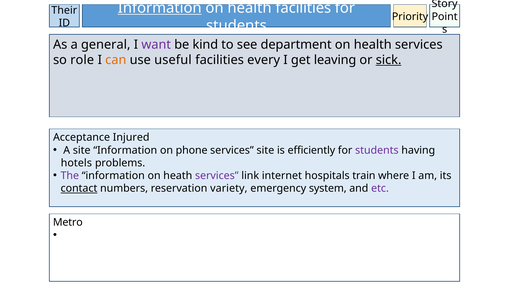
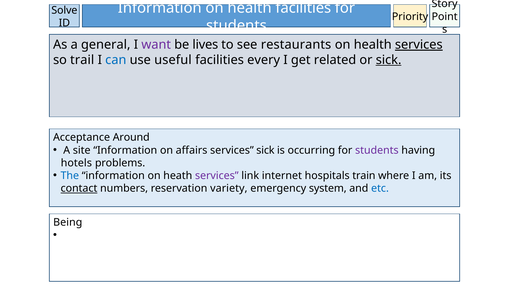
Information underline: present -> none (160, 8)
Their: Their -> Solve (64, 10)
kind: kind -> lives (205, 45)
department: department -> restaurants (296, 45)
services underline: none -> present (419, 45)
role: role -> trail (82, 60)
can colour: orange -> blue (116, 60)
leaving: leaving -> related (335, 60)
Injured: Injured -> Around (131, 138)
phone: phone -> affairs (192, 150)
services site: site -> sick (265, 150)
efficiently: efficiently -> occurring (311, 150)
The colour: purple -> blue (70, 176)
etc colour: purple -> blue (380, 189)
Metro: Metro -> Being (68, 223)
